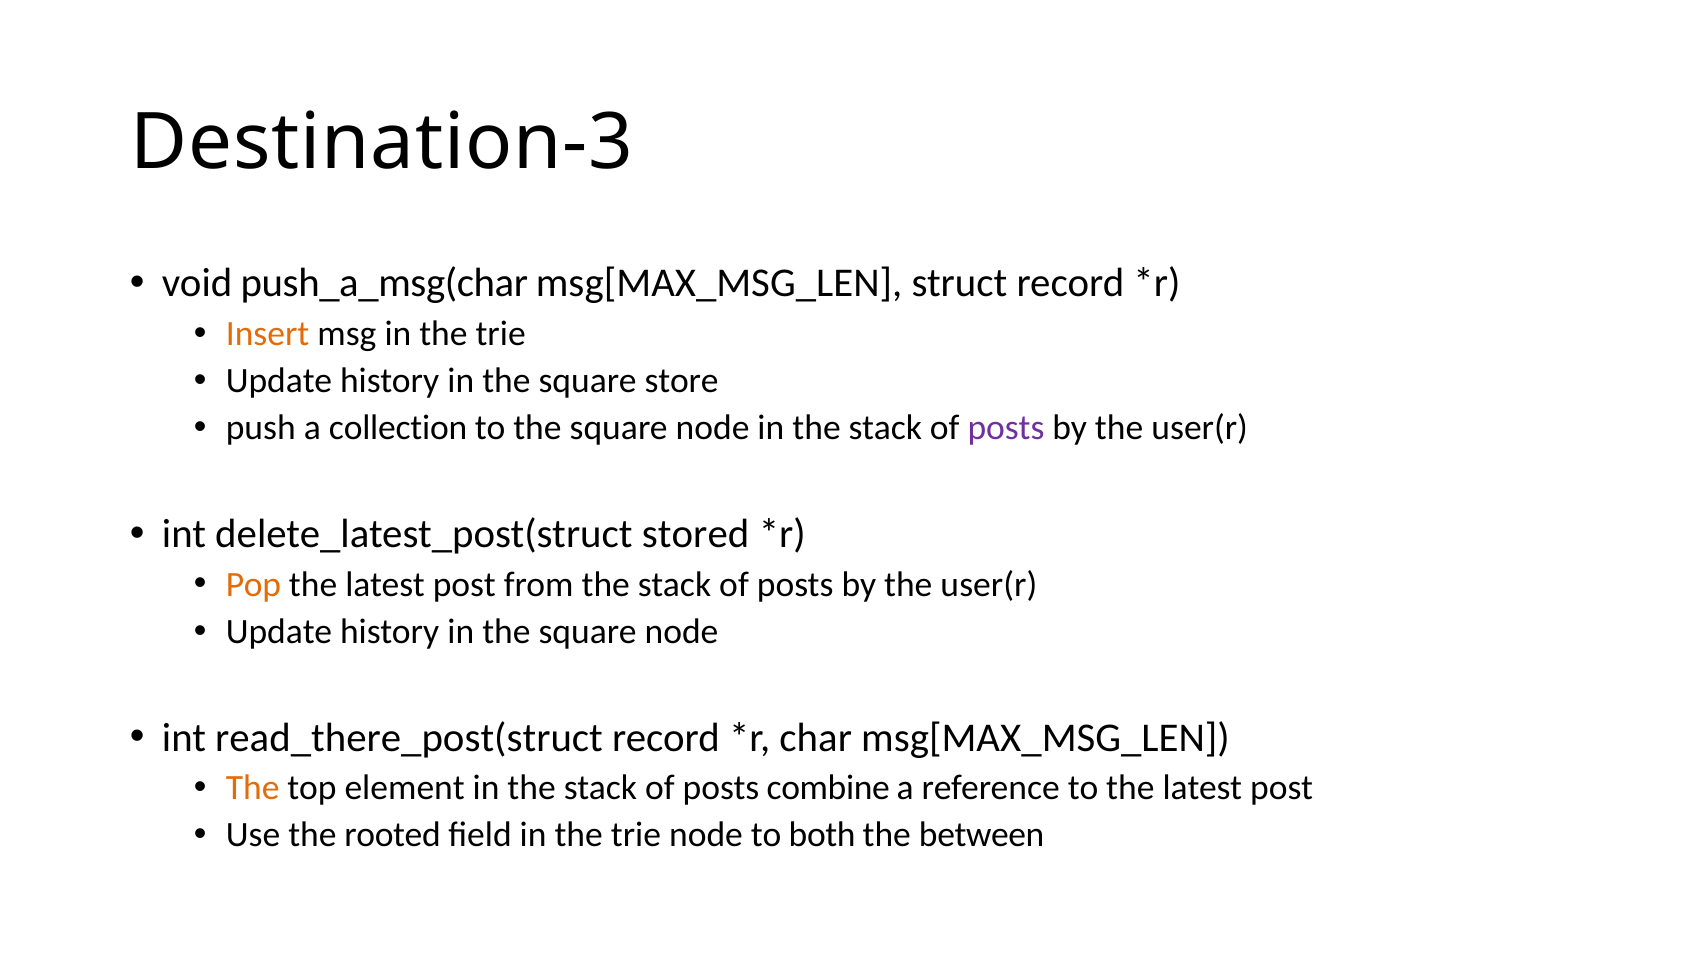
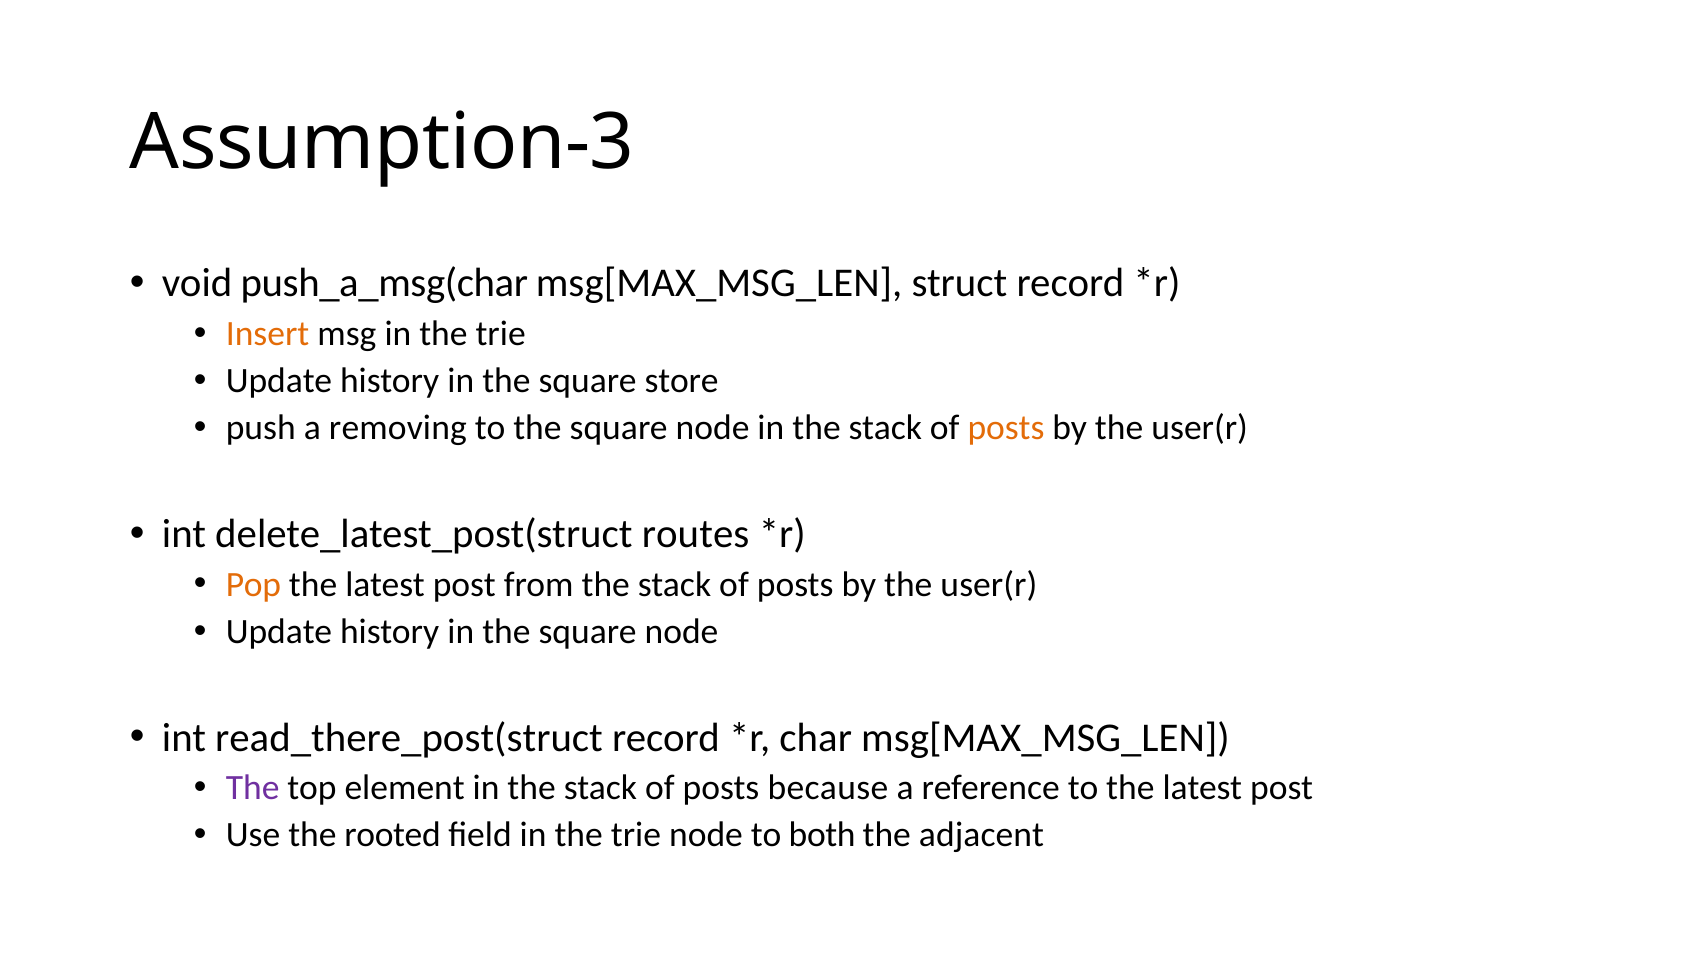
Destination-3: Destination-3 -> Assumption-3 (382, 143)
collection: collection -> removing (398, 428)
posts colour: purple -> orange (1006, 428)
stored: stored -> routes (696, 534)
The colour: orange -> purple (253, 788)
combine: combine -> because (828, 788)
between: between -> adjacent (981, 835)
